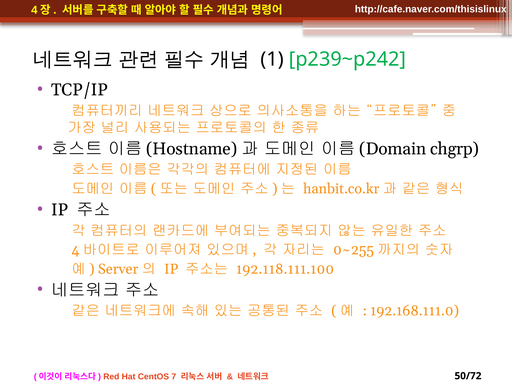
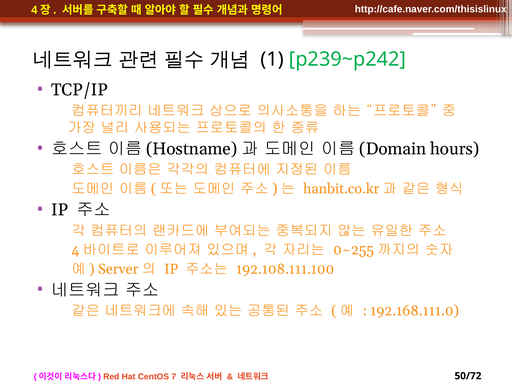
chgrp: chgrp -> hours (455, 149)
192.118.111.100: 192.118.111.100 -> 192.108.111.100 (285, 269)
